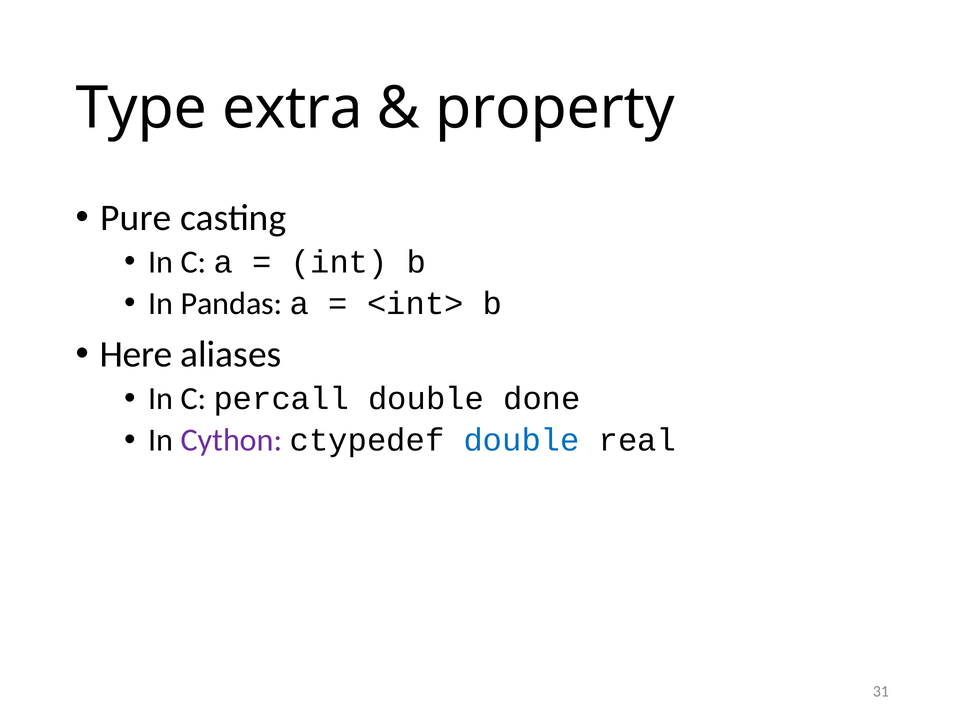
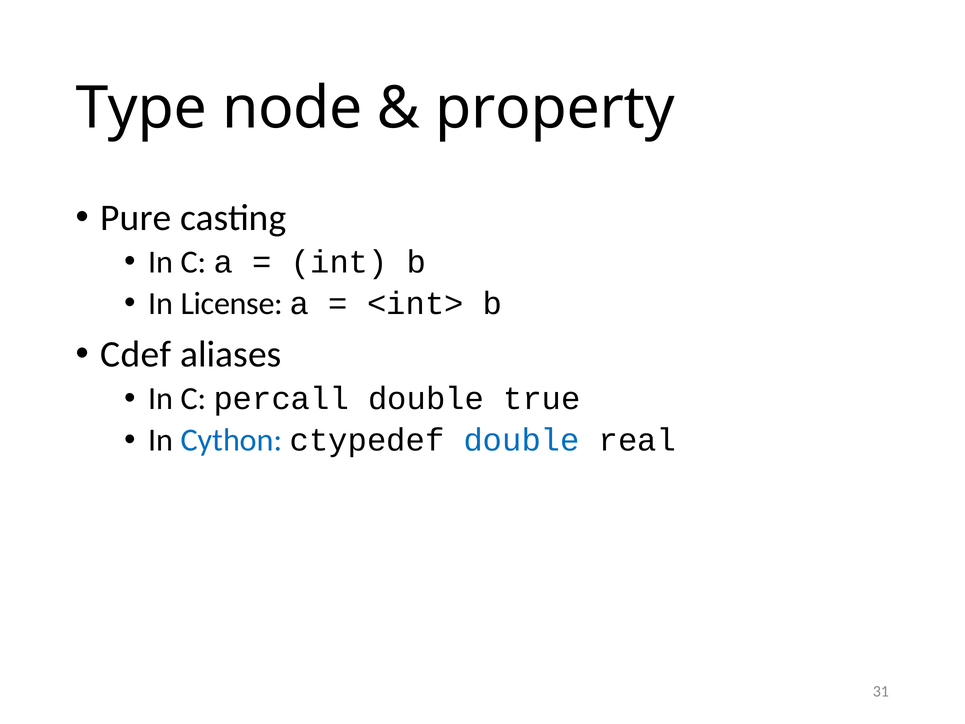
extra: extra -> node (292, 108)
Pandas: Pandas -> License (232, 303)
Here: Here -> Cdef (136, 354)
done: done -> true (542, 399)
Cython colour: purple -> blue (231, 440)
